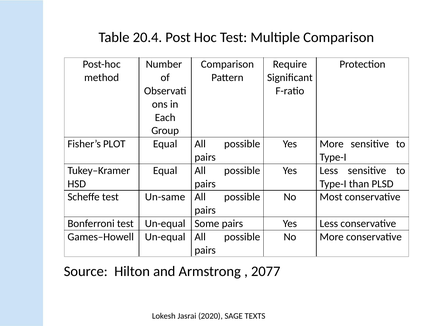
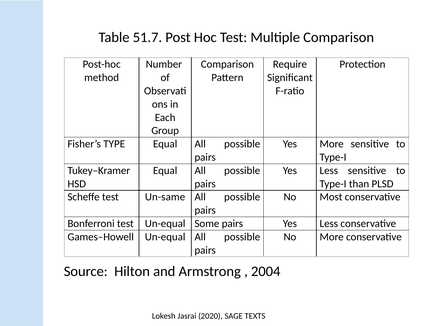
20.4: 20.4 -> 51.7 (147, 37)
PLOT: PLOT -> TYPE (114, 144)
2077: 2077 -> 2004 (266, 272)
